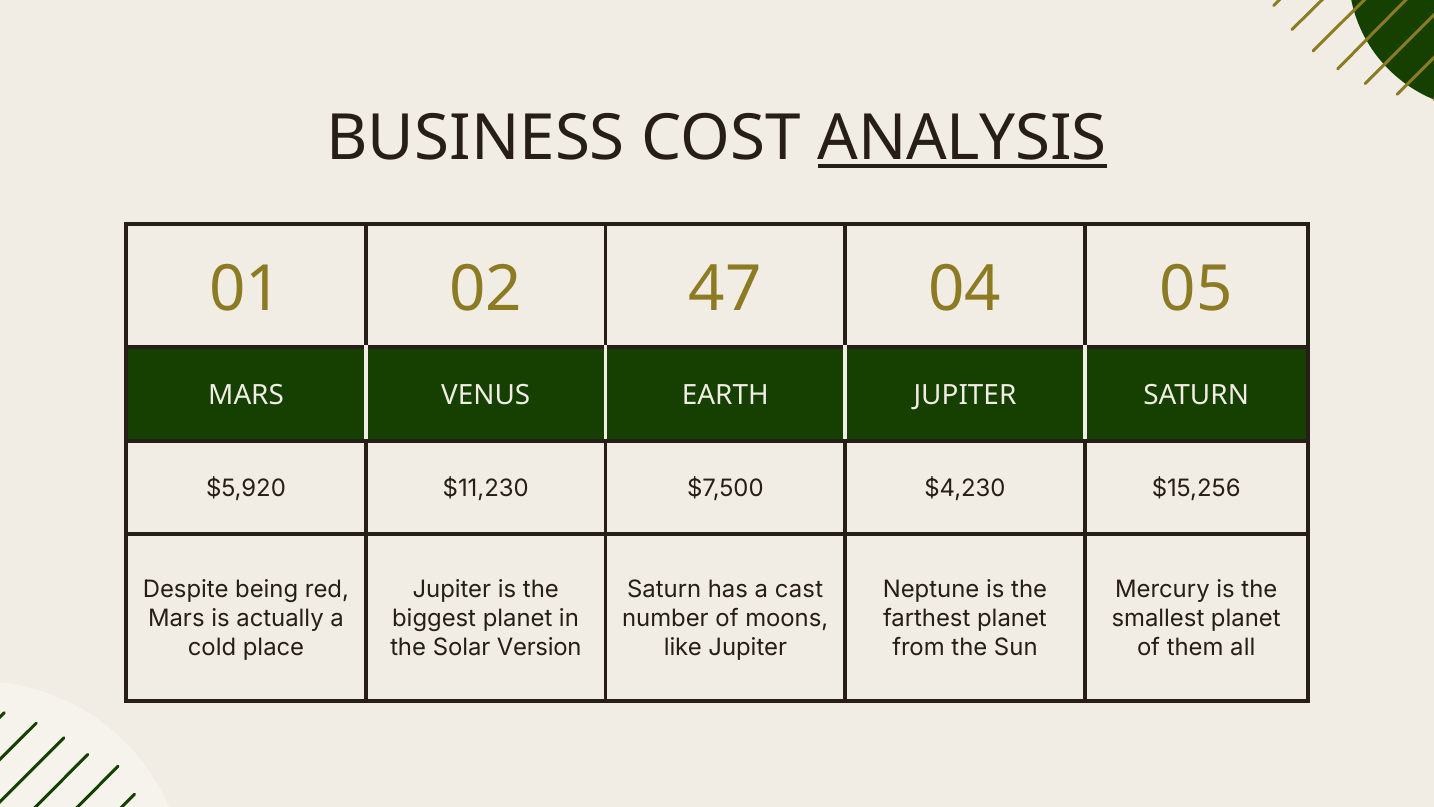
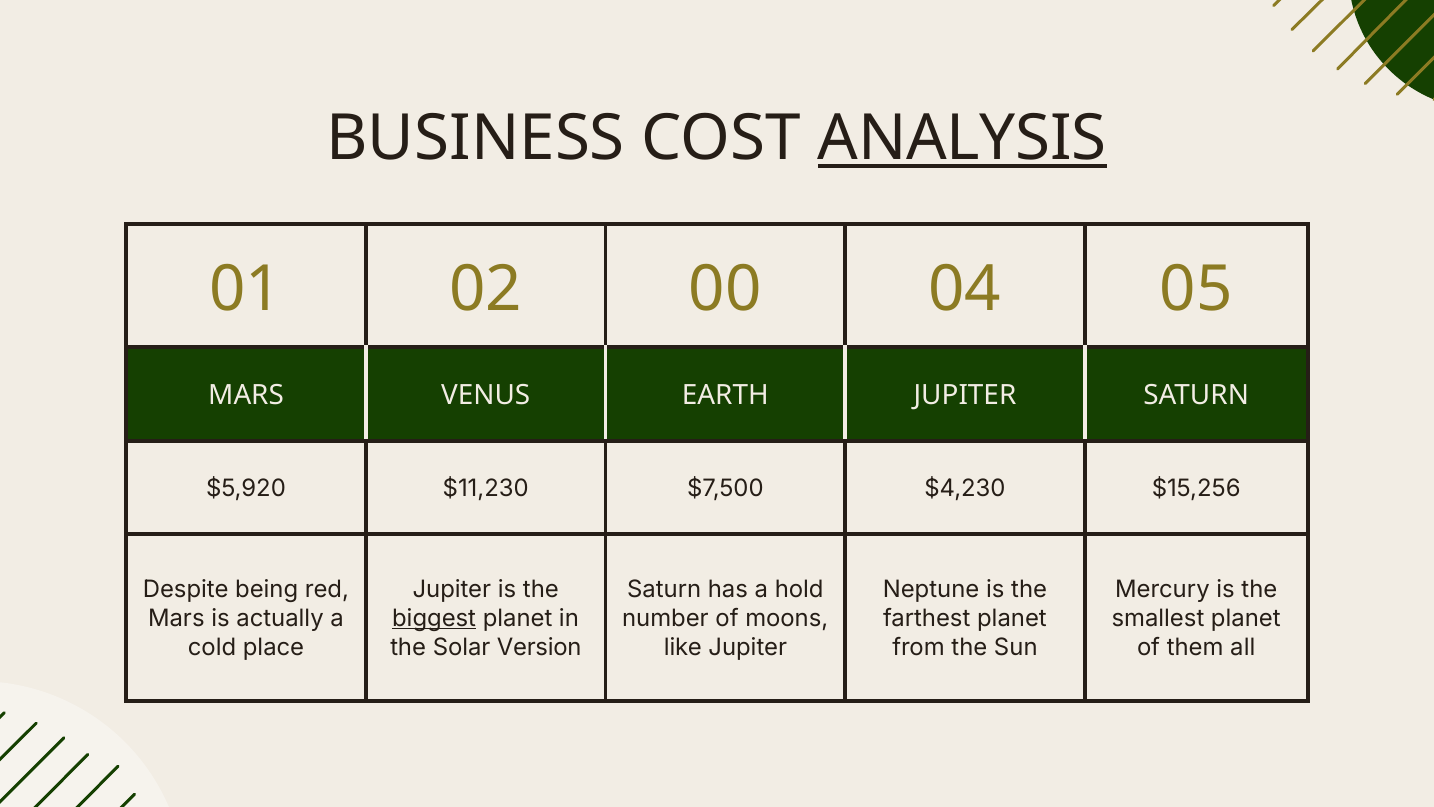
47: 47 -> 00 (725, 289)
cast: cast -> hold (799, 589)
biggest underline: none -> present (434, 618)
